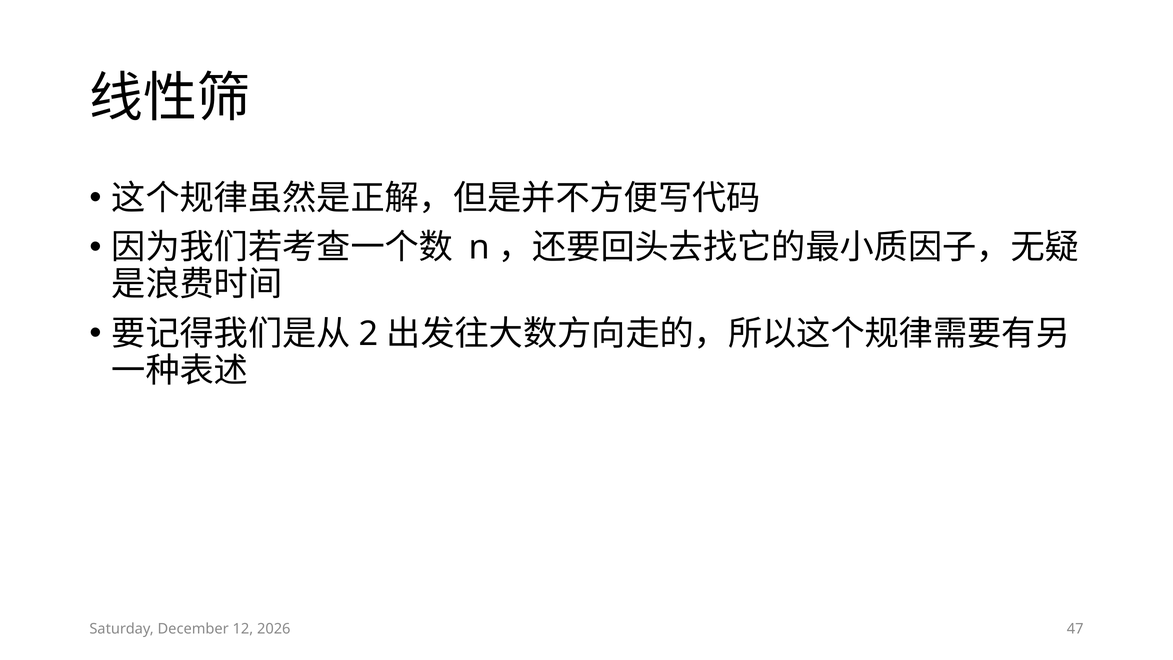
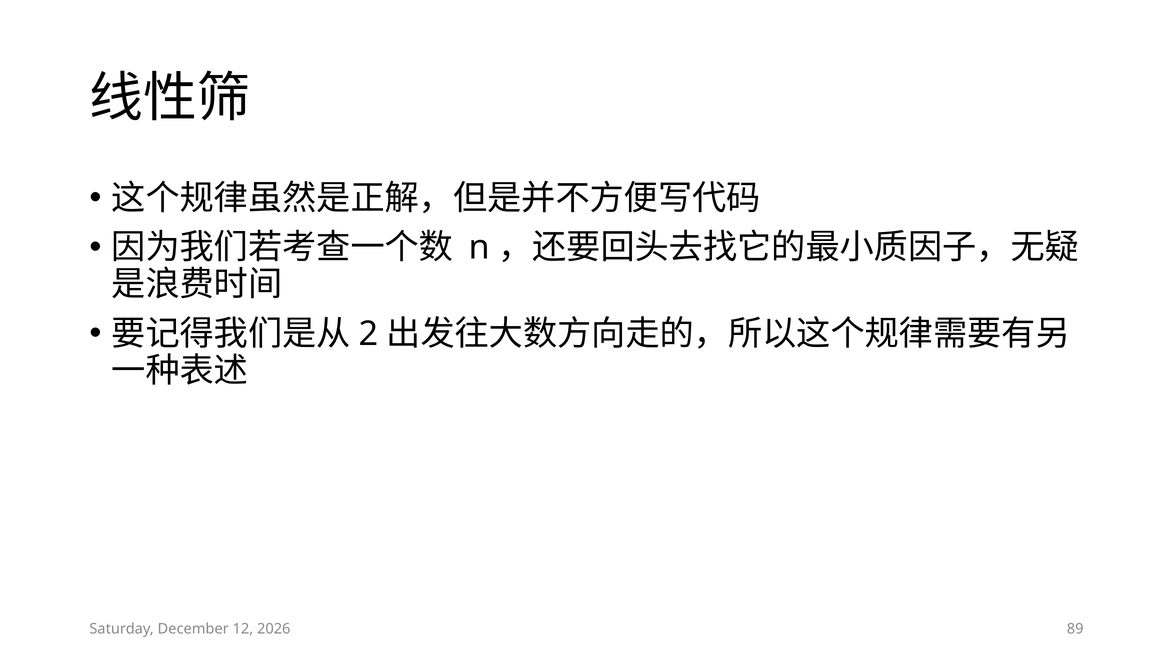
47: 47 -> 89 (1075, 629)
